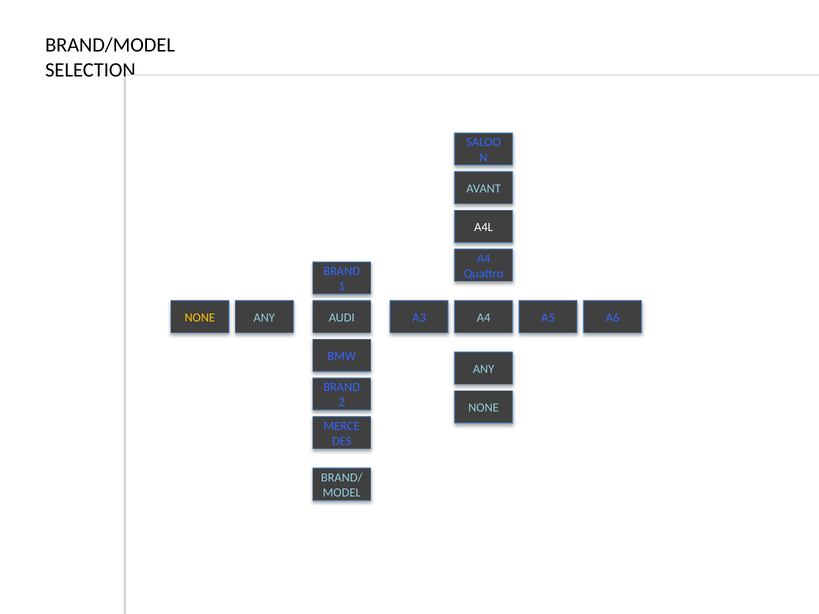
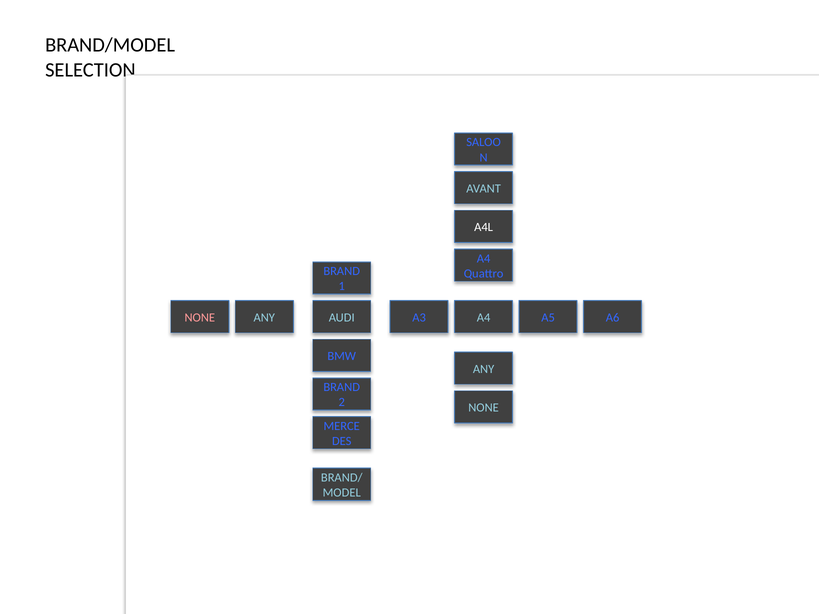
NONE colour: yellow -> pink (200, 318)
